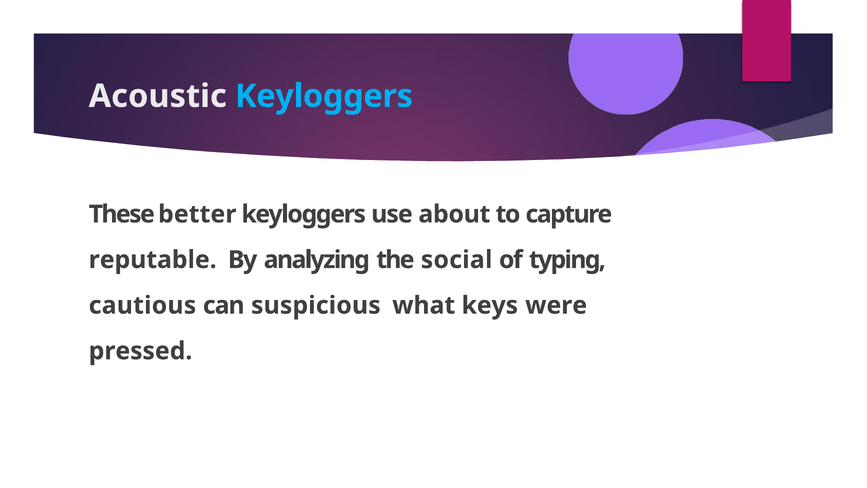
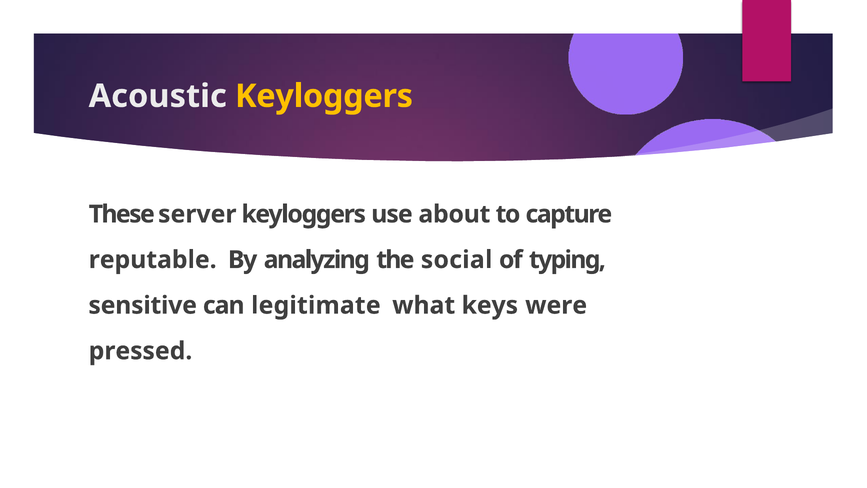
Keyloggers colour: light blue -> yellow (324, 96)
better: better -> server (197, 214)
cautious: cautious -> sensitive (143, 305)
suspicious: suspicious -> legitimate (316, 305)
